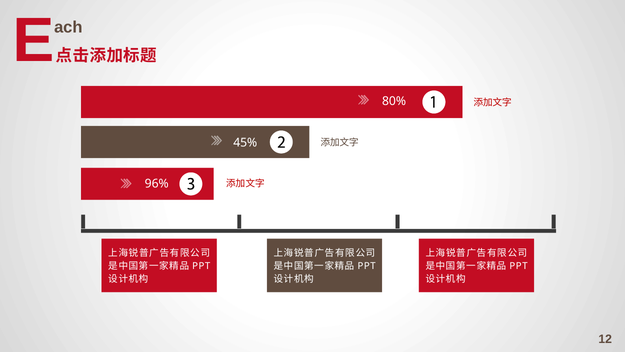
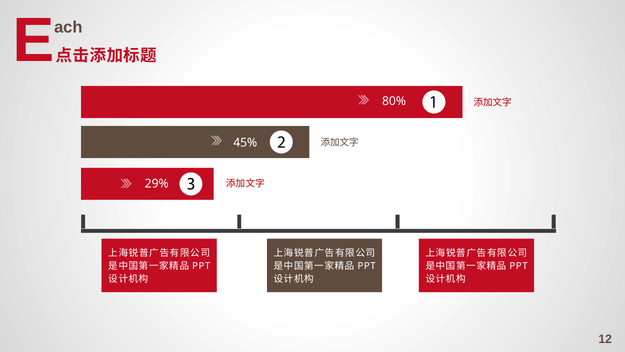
96%: 96% -> 29% (157, 184)
